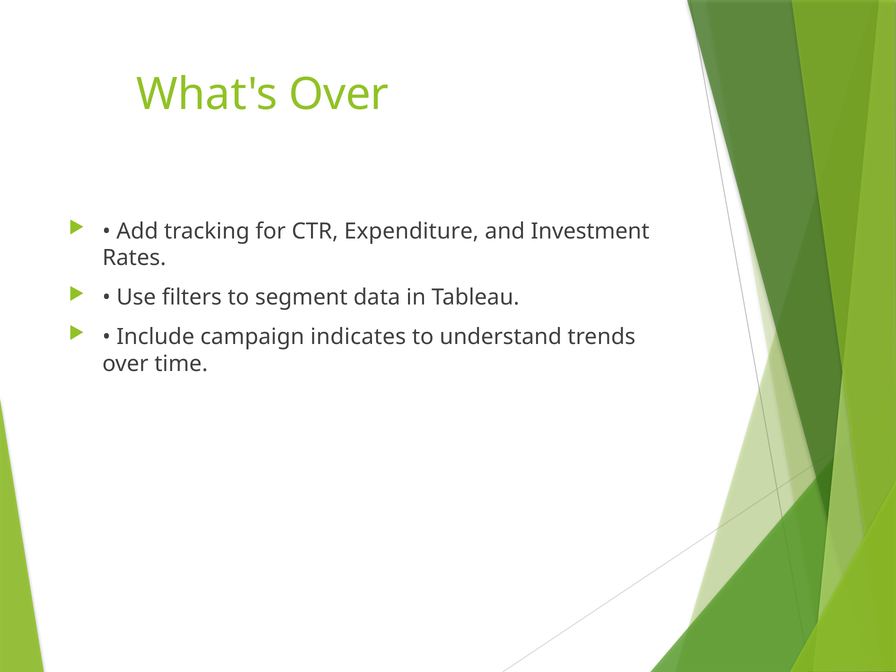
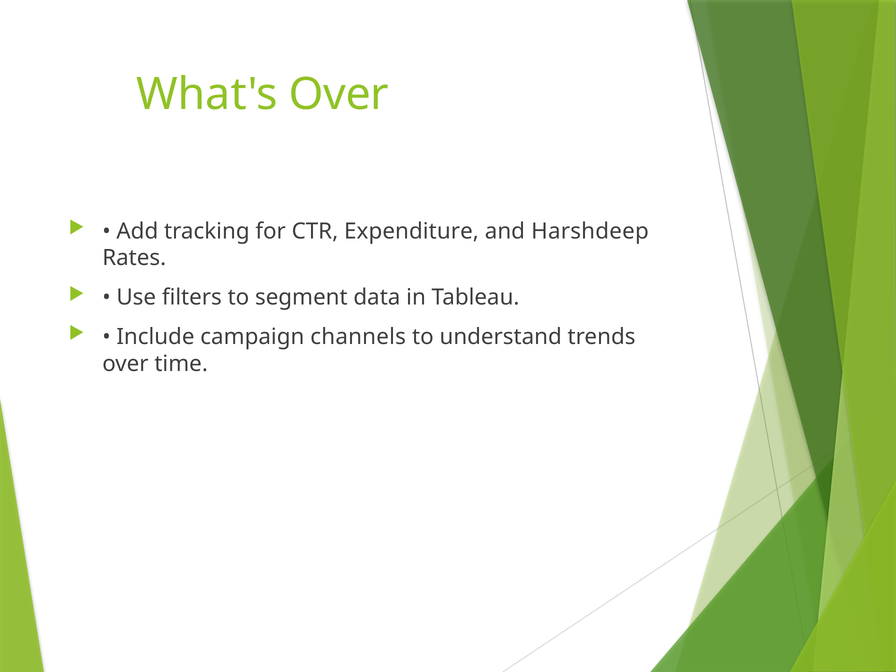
Investment: Investment -> Harshdeep (590, 231)
indicates: indicates -> channels (358, 337)
